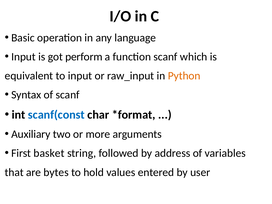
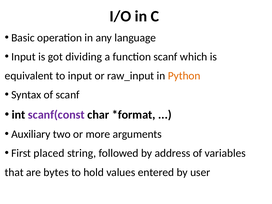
perform: perform -> dividing (84, 57)
scanf(const colour: blue -> purple (56, 115)
basket: basket -> placed (49, 153)
